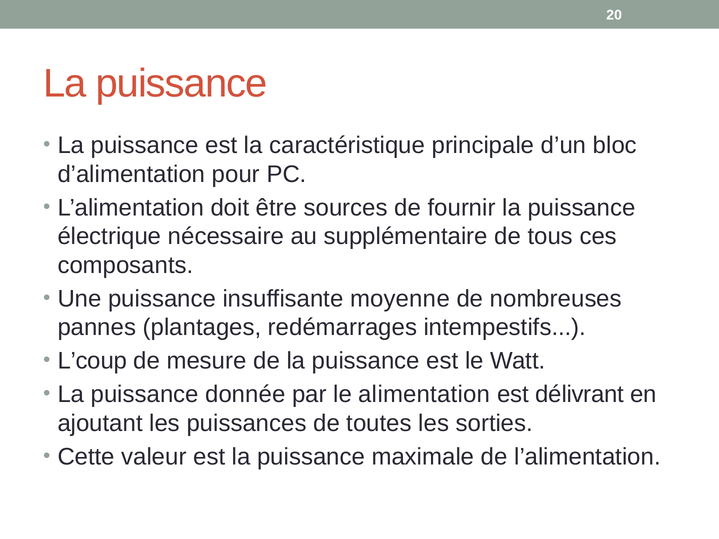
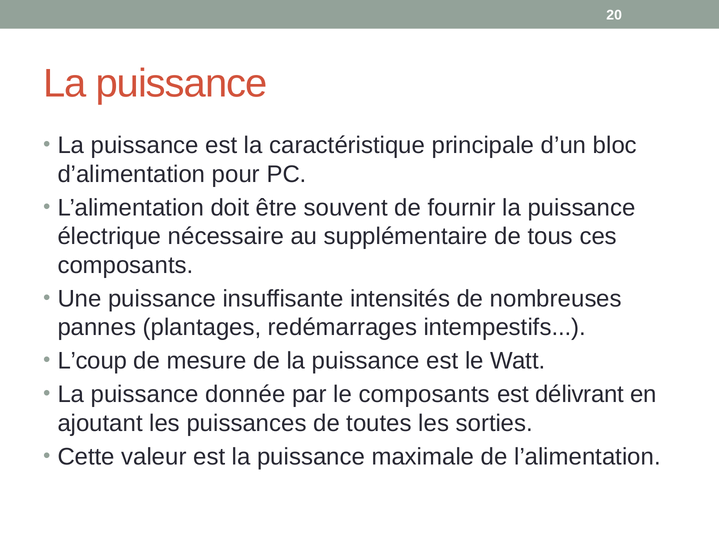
sources: sources -> souvent (346, 208)
moyenne: moyenne -> intensités (400, 299)
le alimentation: alimentation -> composants (424, 395)
